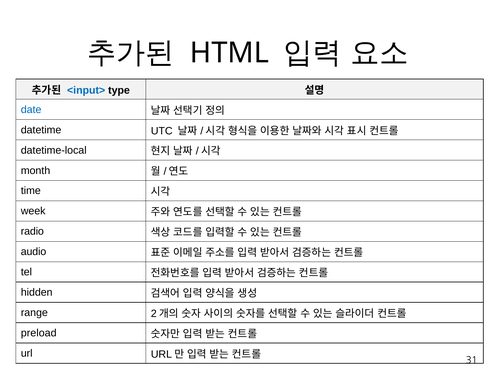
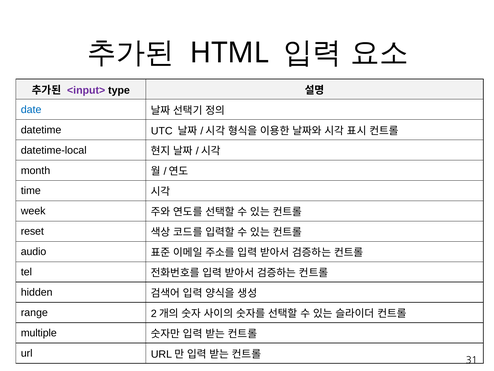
<input> colour: blue -> purple (86, 90)
radio: radio -> reset (32, 231)
preload: preload -> multiple (39, 333)
